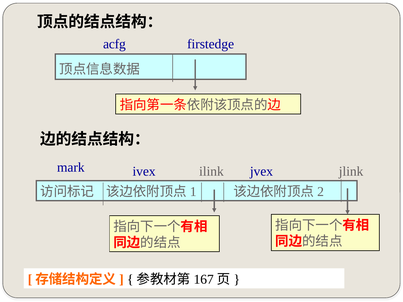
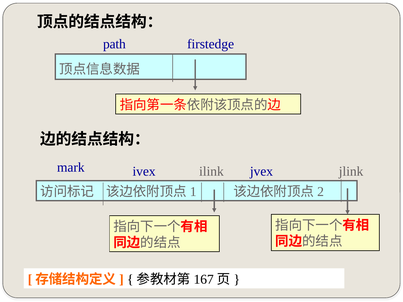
acfg: acfg -> path (114, 44)
